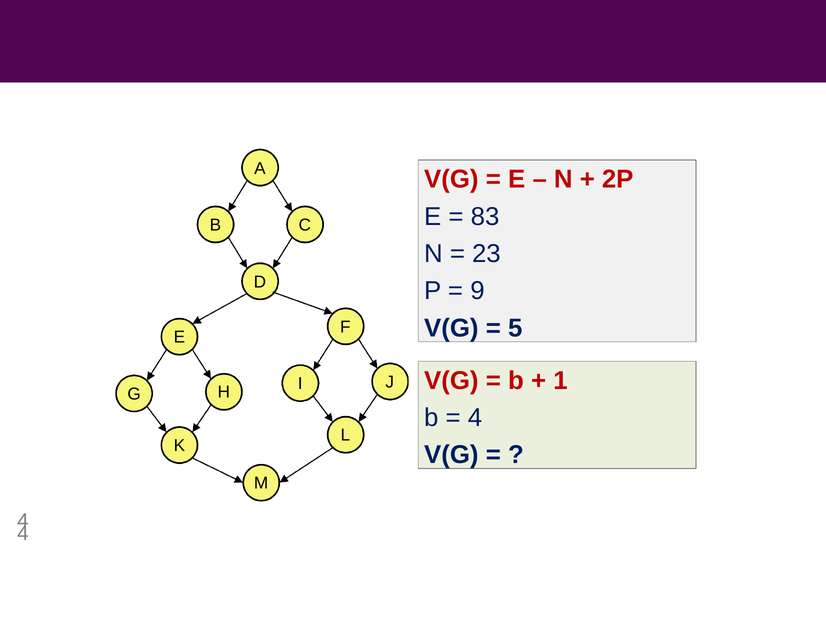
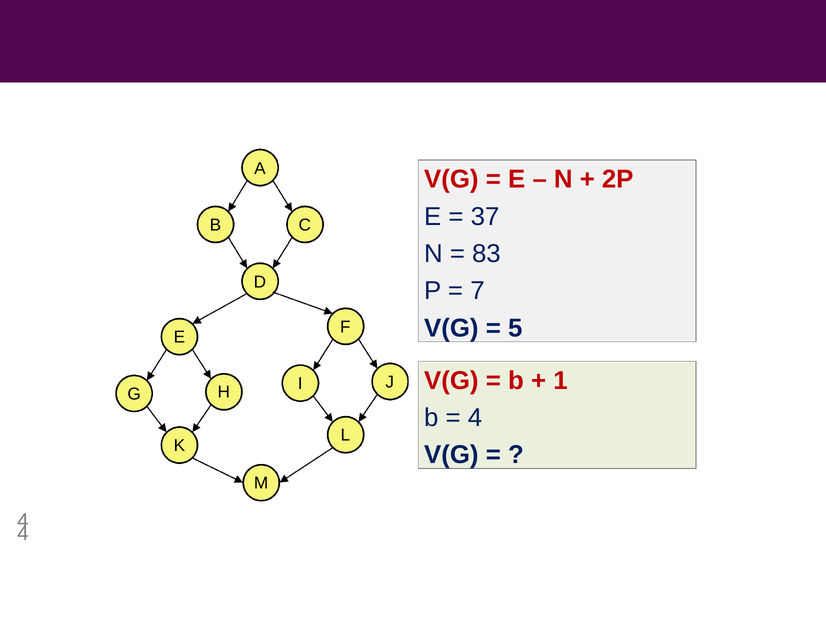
83: 83 -> 37 (485, 217)
23: 23 -> 83 (486, 254)
9: 9 -> 7 (477, 291)
